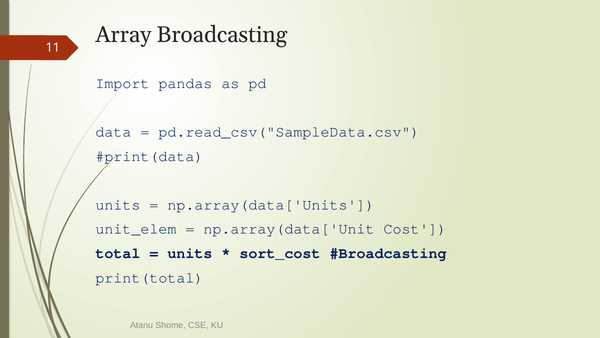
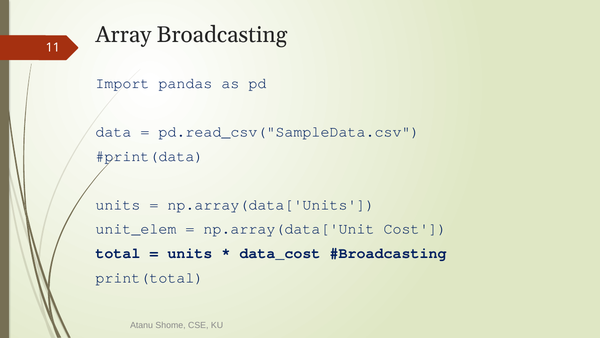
sort_cost: sort_cost -> data_cost (280, 253)
